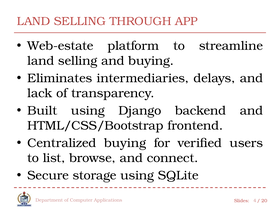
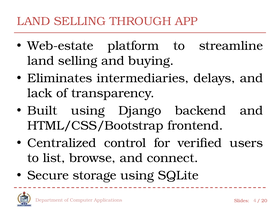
Centralized buying: buying -> control (125, 143)
